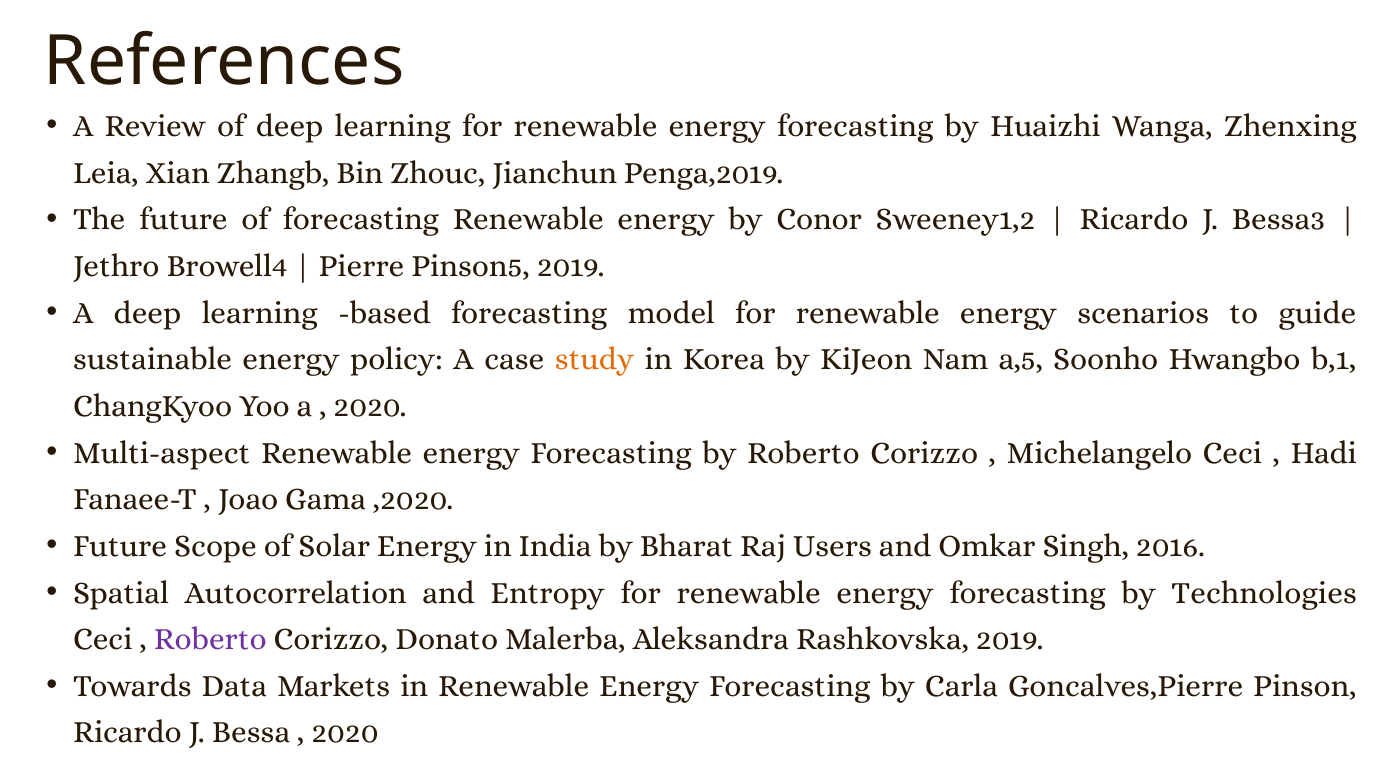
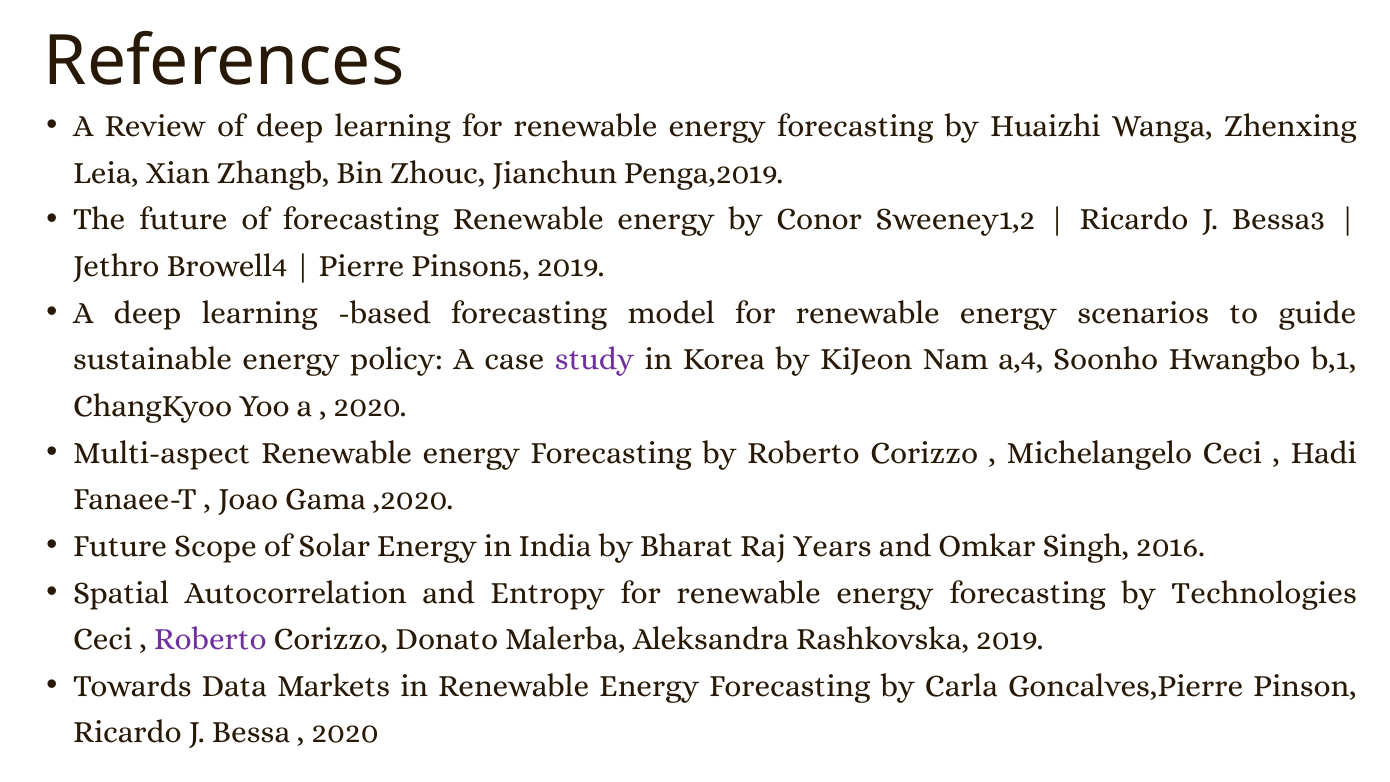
study colour: orange -> purple (594, 359)
a,5: a,5 -> a,4 (1021, 359)
Users: Users -> Years (832, 546)
